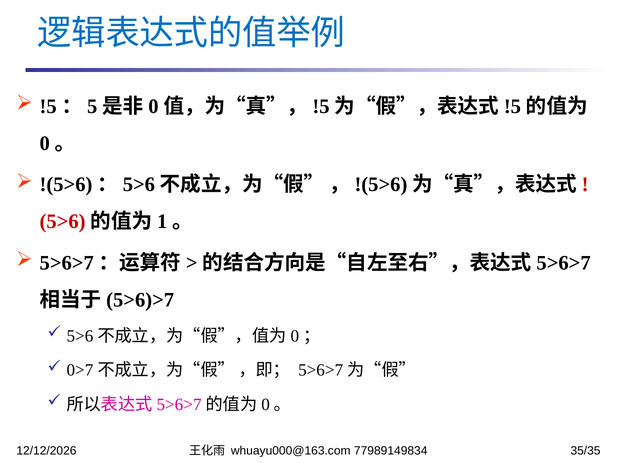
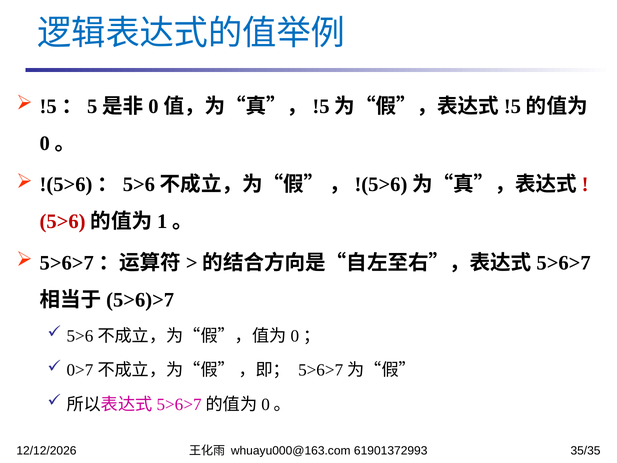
77989149834: 77989149834 -> 61901372993 (391, 451)
